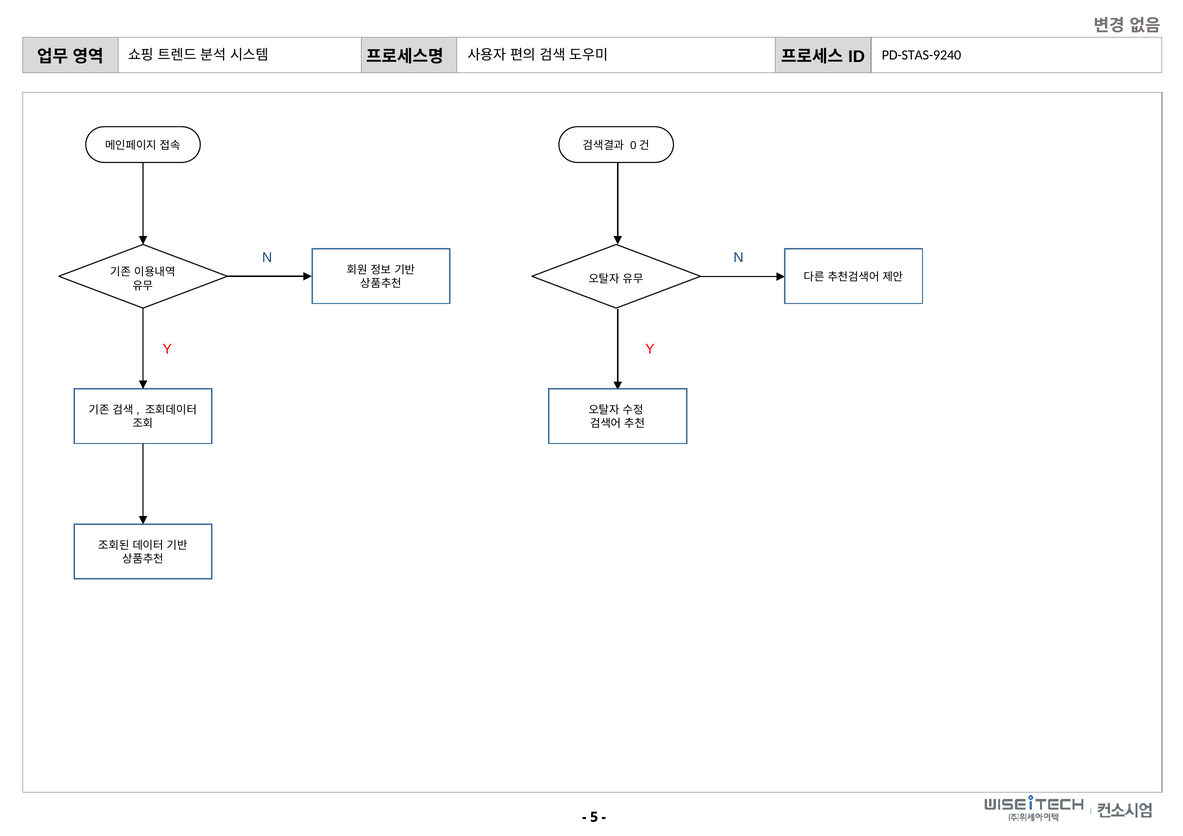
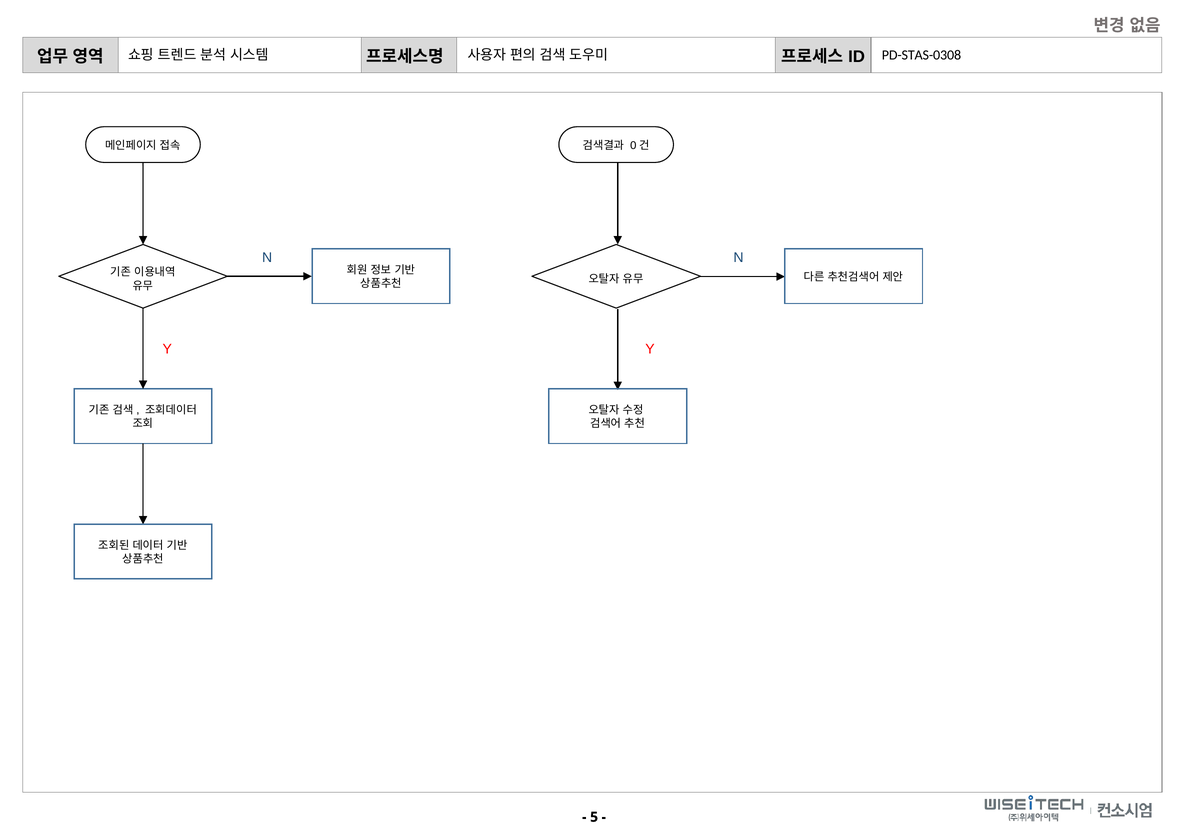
PD-STAS-9240: PD-STAS-9240 -> PD-STAS-0308 (921, 55)
